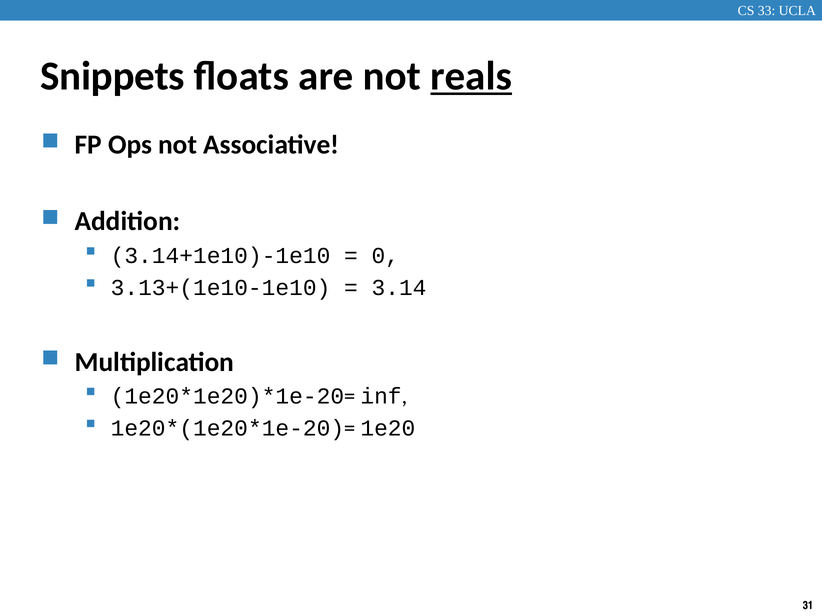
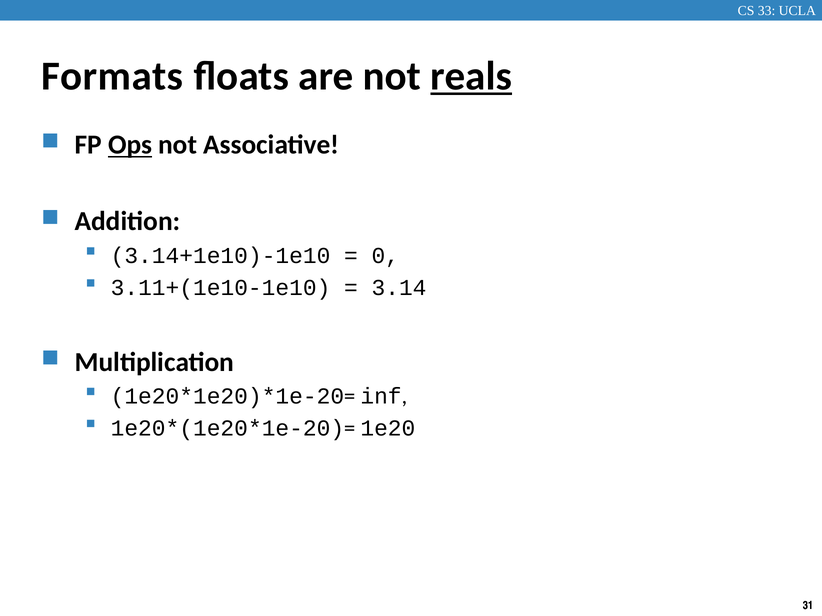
Snippets: Snippets -> Formats (112, 76)
Ops underline: none -> present (130, 145)
3.13+(1e10-1e10: 3.13+(1e10-1e10 -> 3.11+(1e10-1e10 (221, 288)
